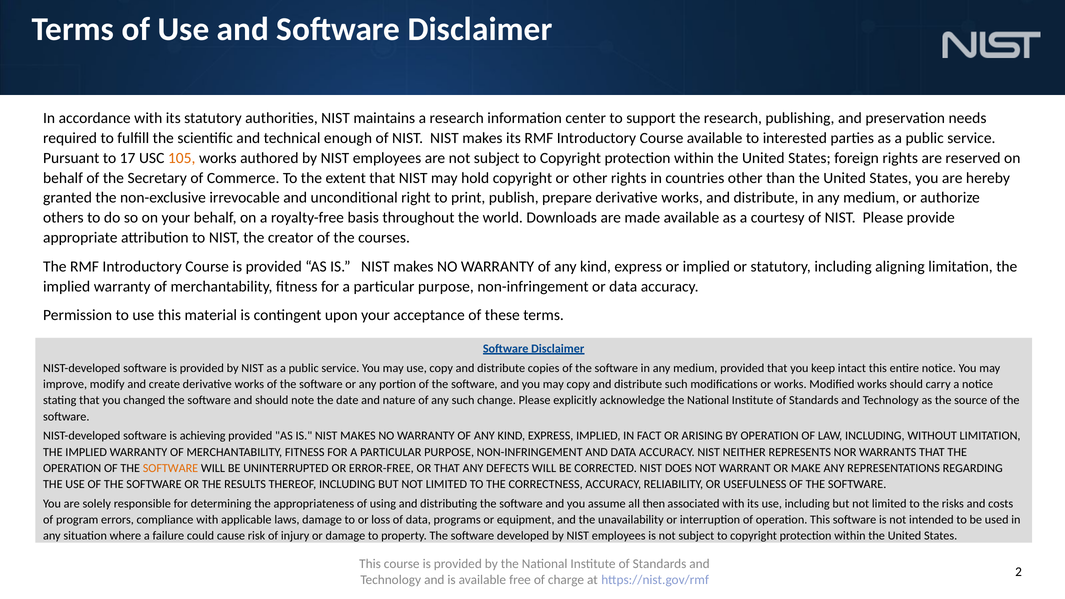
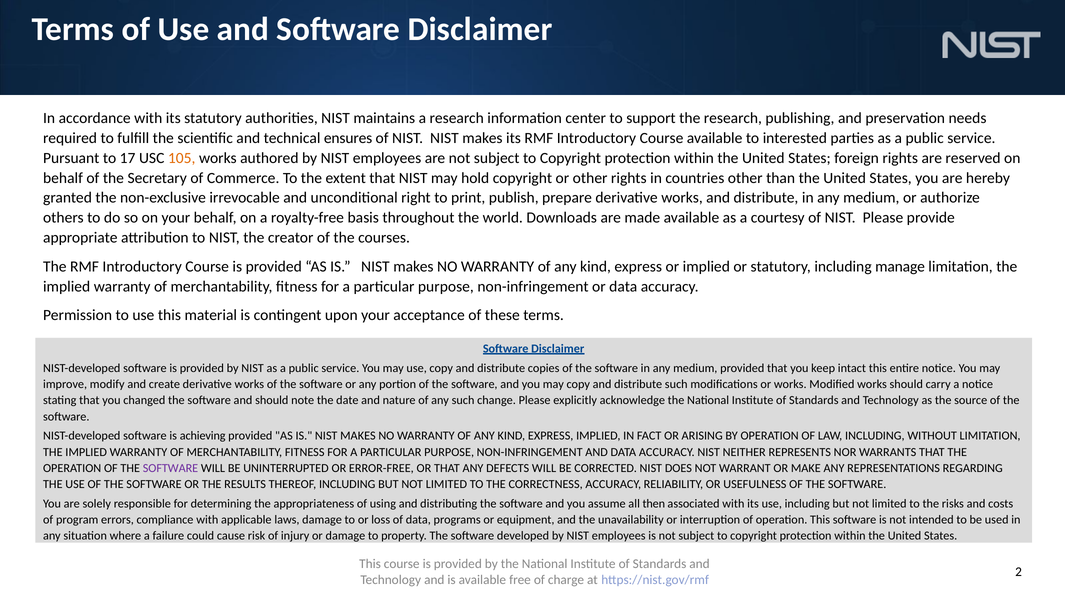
enough: enough -> ensures (348, 138)
aligning: aligning -> manage (900, 267)
SOFTWARE colour: orange -> purple (170, 468)
